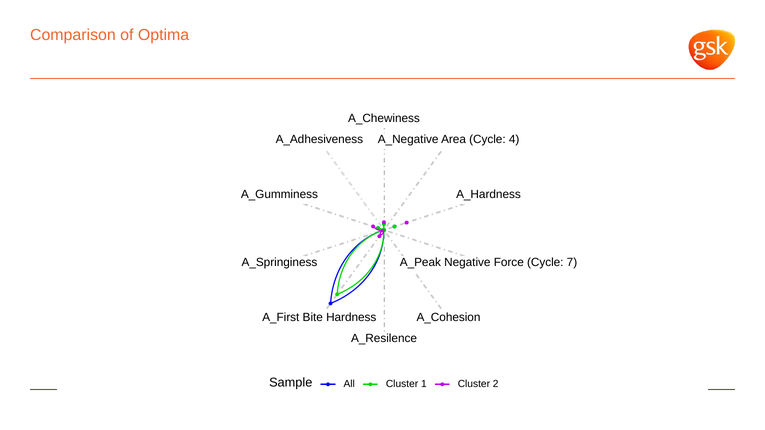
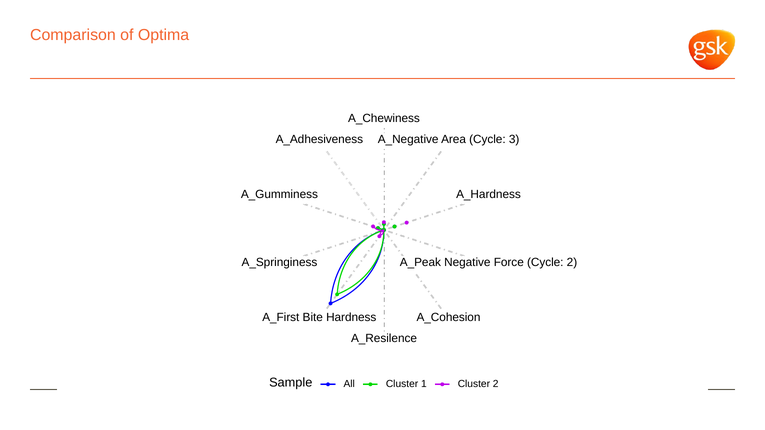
4: 4 -> 3 (514, 140)
Cycle 7: 7 -> 2 (572, 262)
